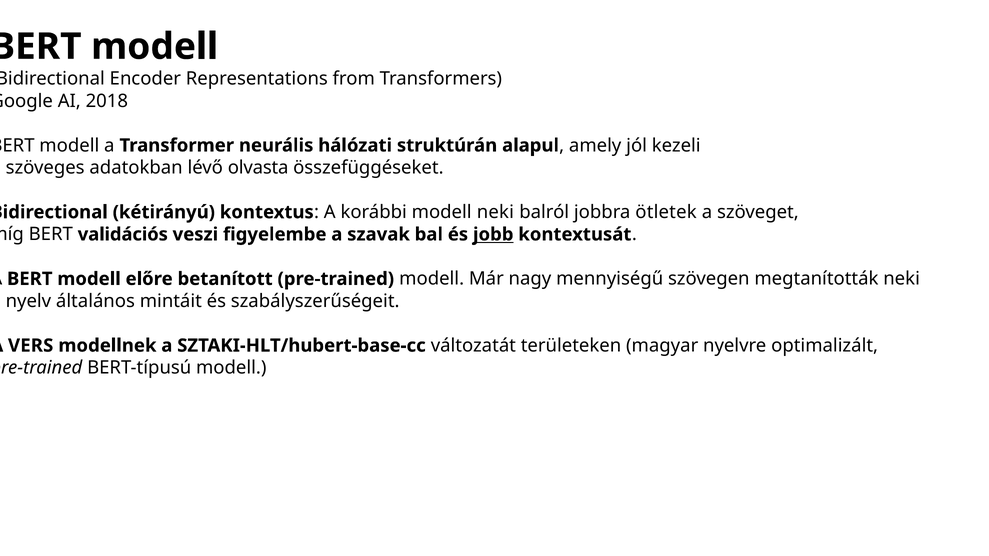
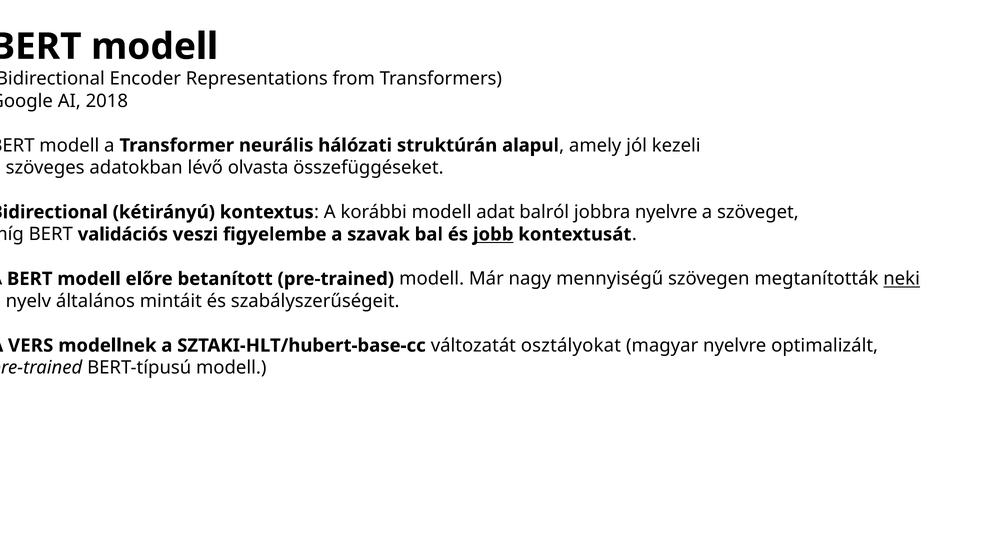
modell neki: neki -> adat (496, 212)
jobbra ötletek: ötletek -> nyelvre (666, 212)
neki underline: none -> present (902, 279)
területeken: területeken -> osztályokat (571, 346)
